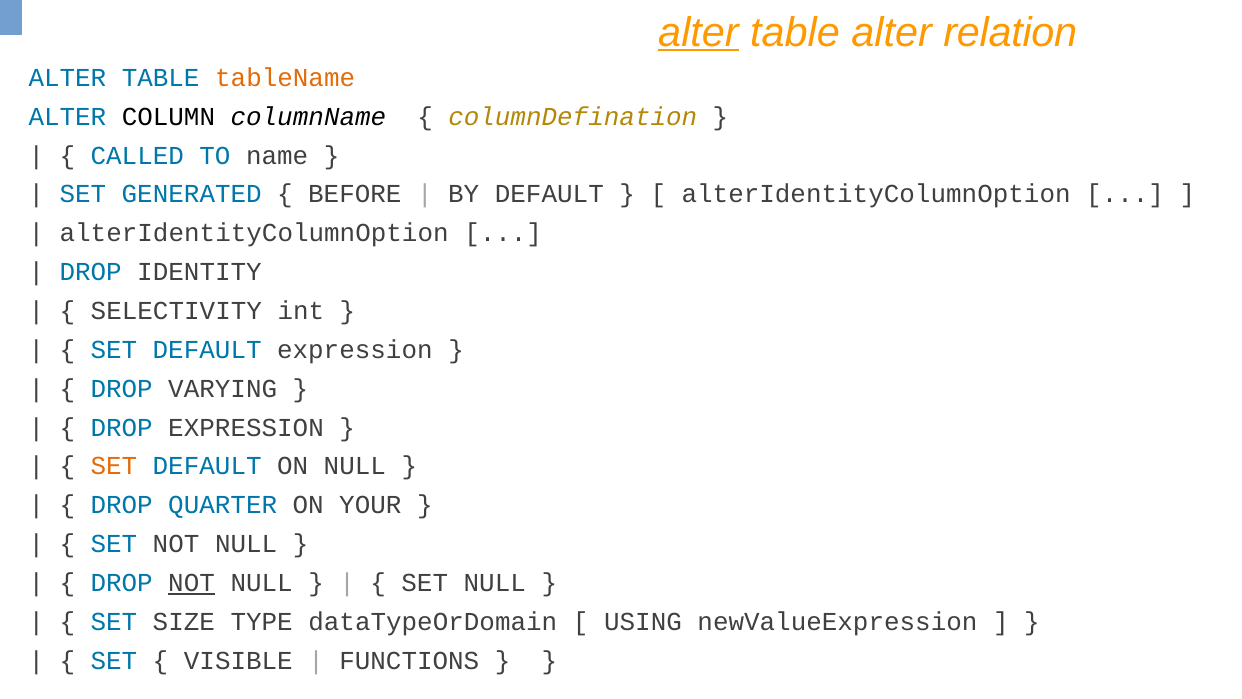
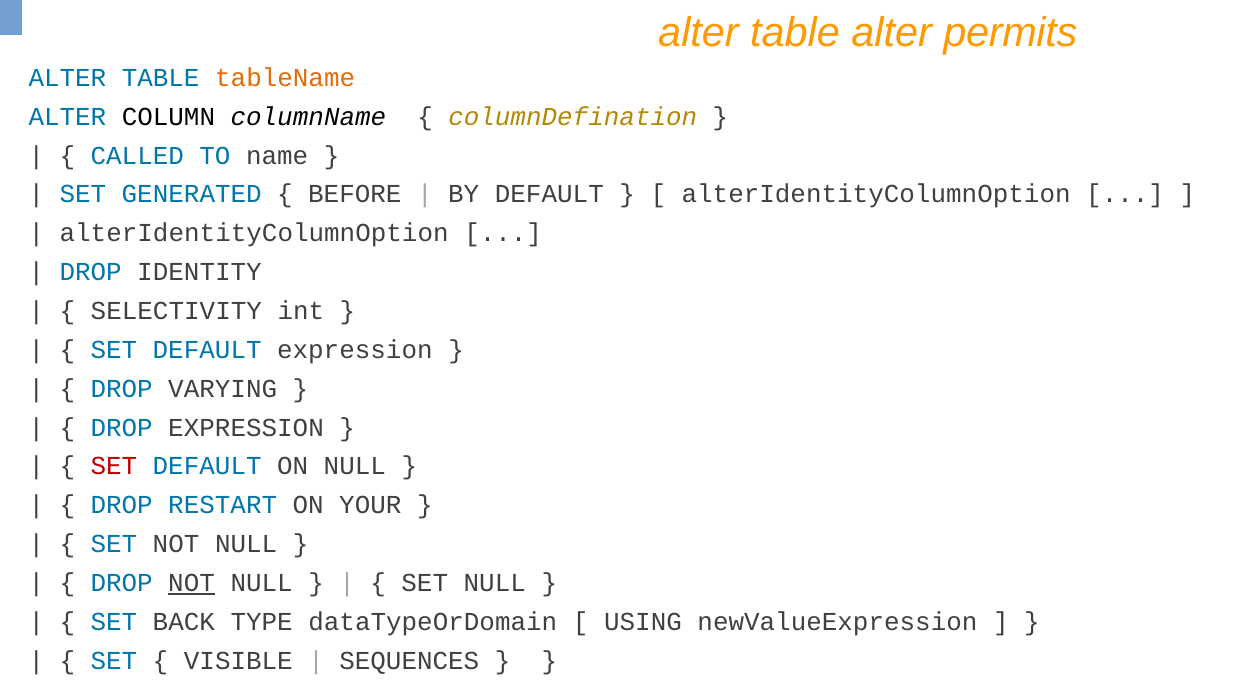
alter underline: present -> none (698, 32)
relation: relation -> permits (1010, 32)
SET colour: orange -> red (114, 466)
QUARTER: QUARTER -> RESTART (223, 505)
SIZE: SIZE -> BACK (184, 621)
FUNCTIONS: FUNCTIONS -> SEQUENCES (409, 660)
